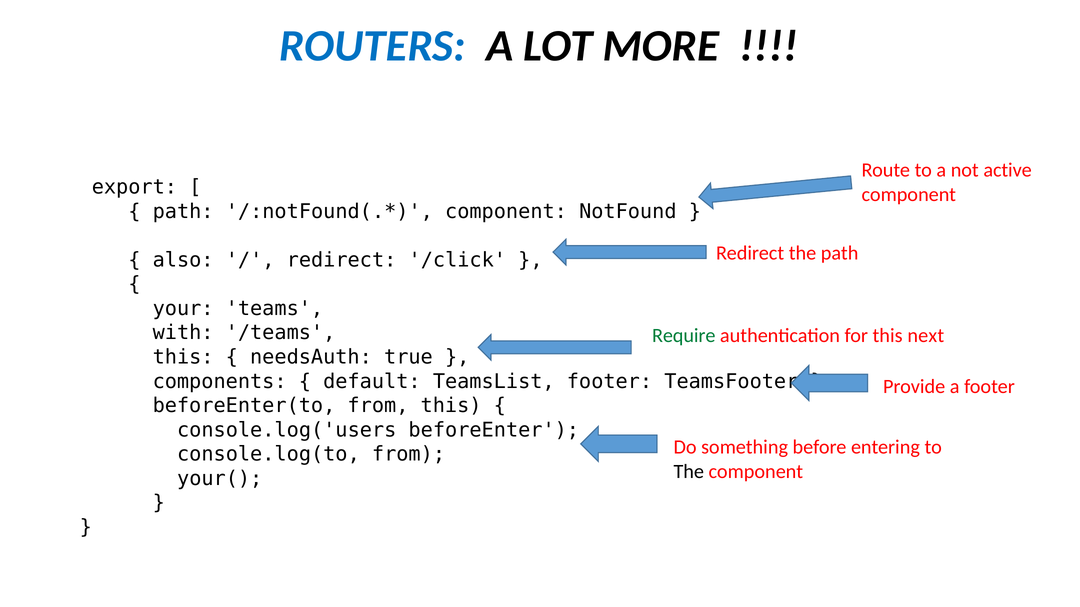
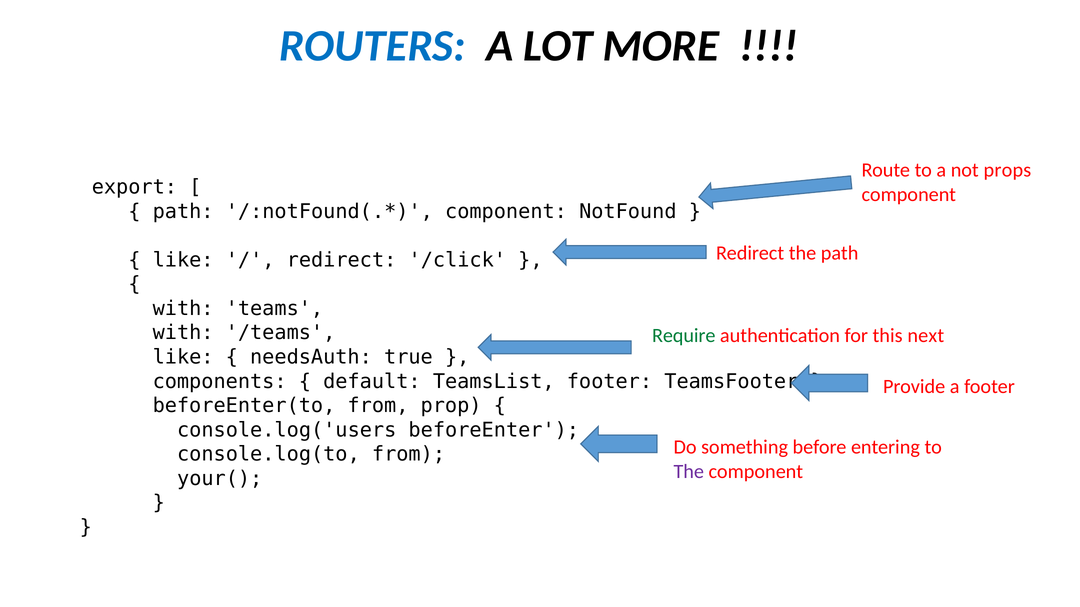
active: active -> props (1007, 170)
also: also -> like (183, 260)
your: your -> with (183, 309)
this: this -> like (183, 357)
from this: this -> prop (451, 406)
The colour: black -> purple (689, 472)
